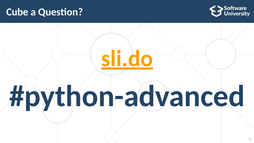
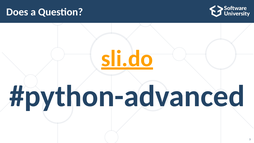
Cube: Cube -> Does (17, 12)
